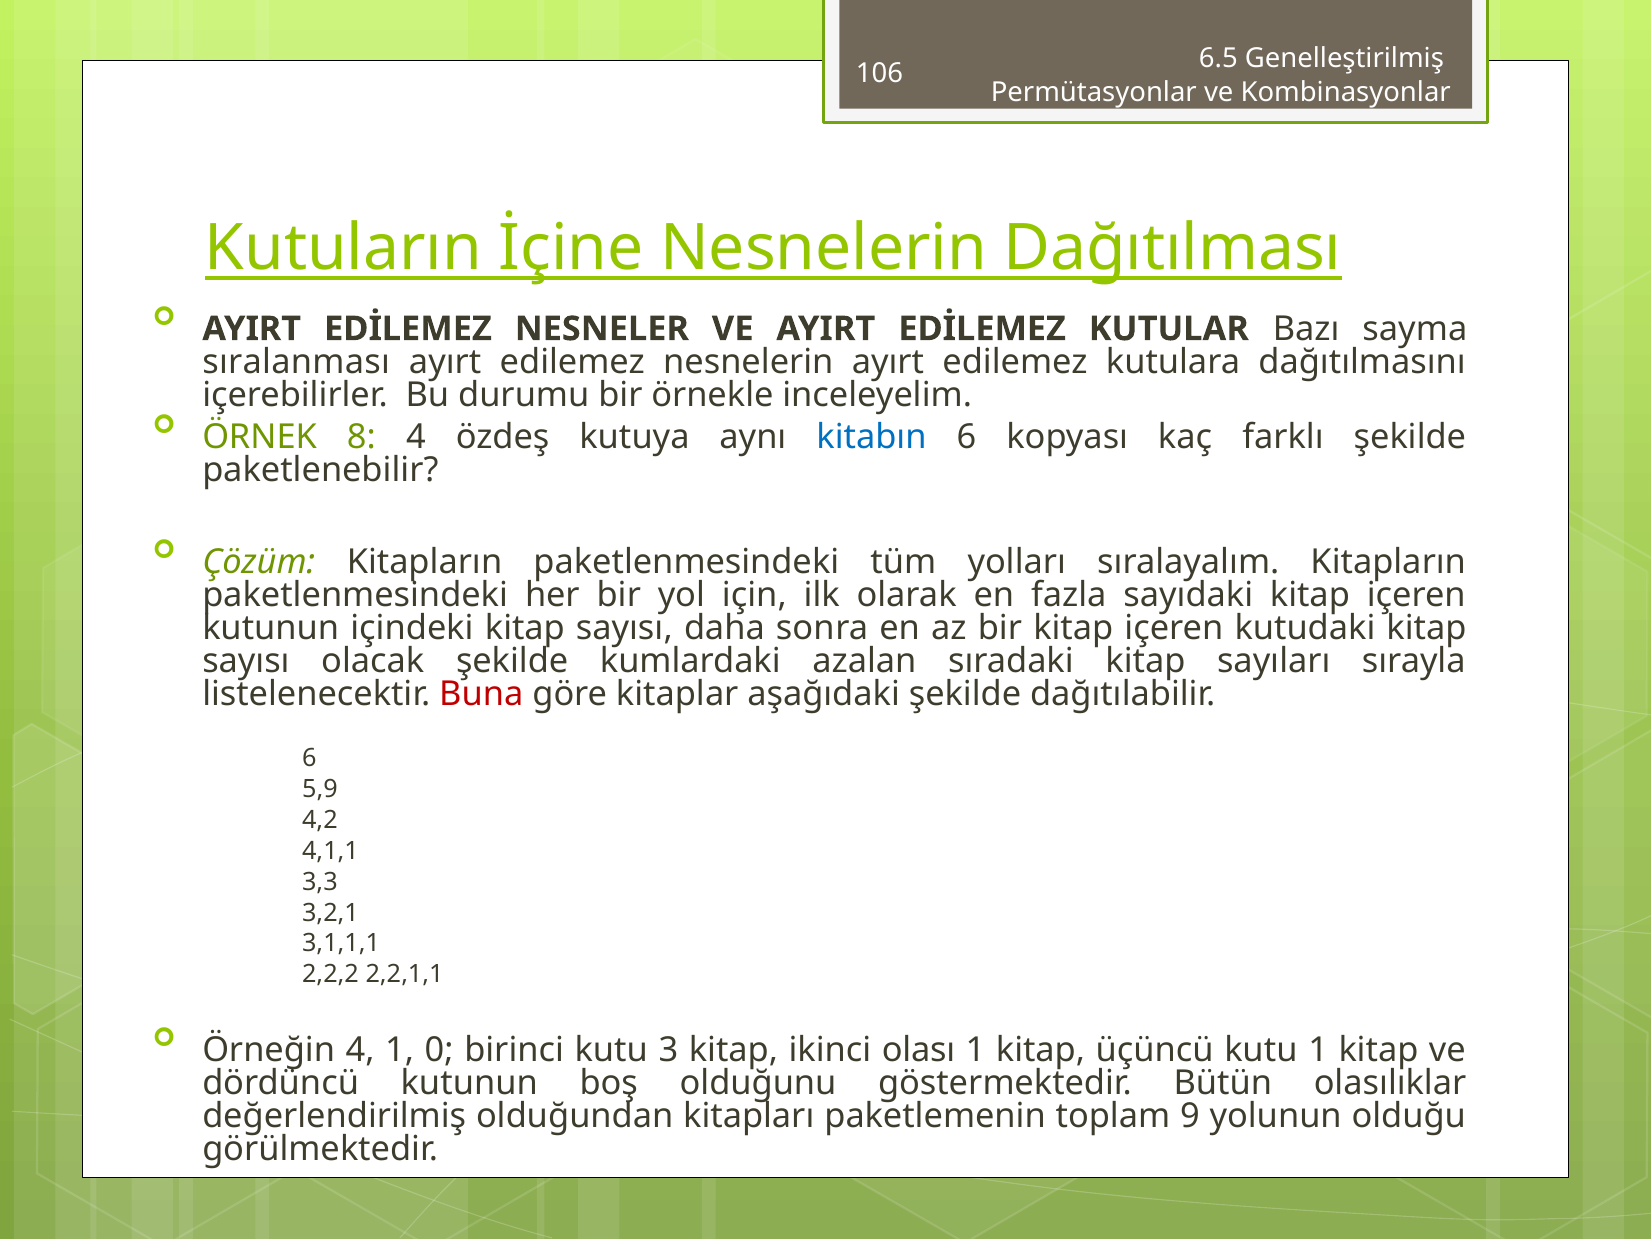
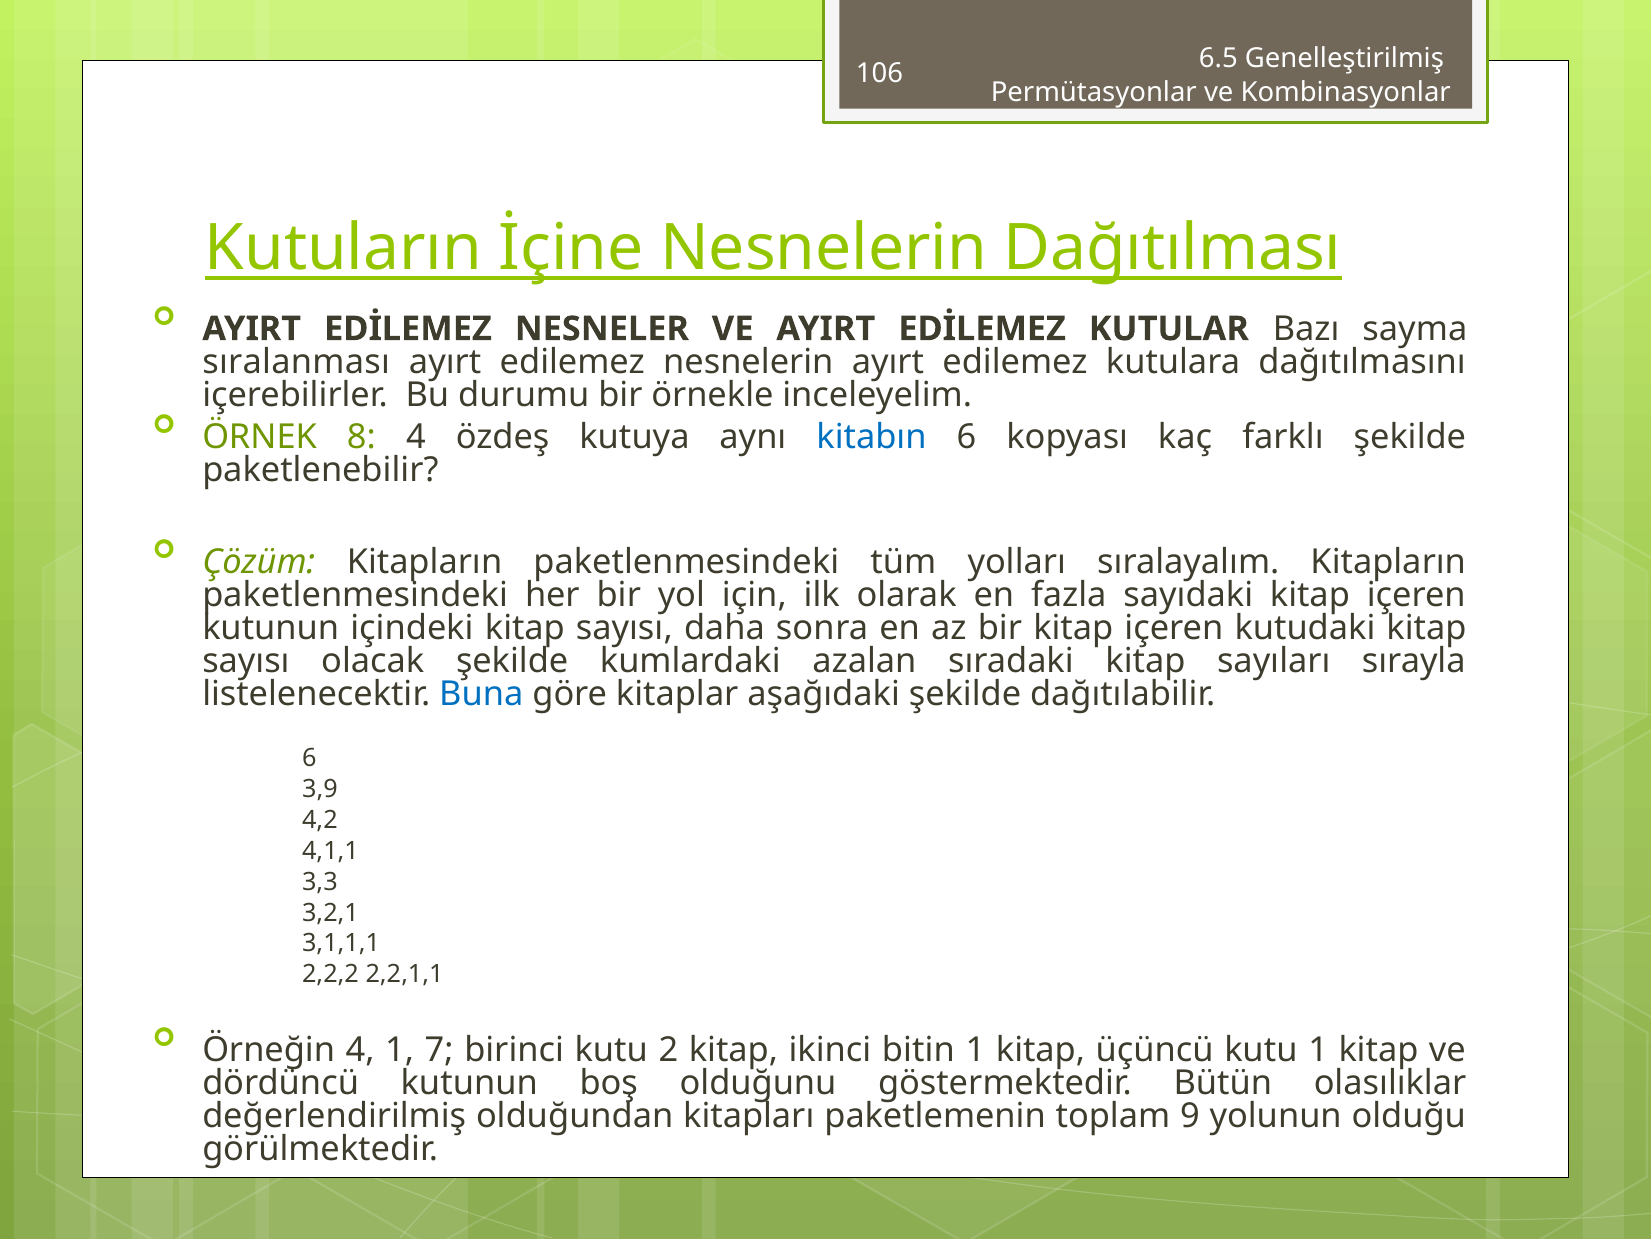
Buna colour: red -> blue (481, 693)
5,9: 5,9 -> 3,9 (320, 789)
0: 0 -> 7 (439, 1049)
3: 3 -> 2 (668, 1049)
olası: olası -> bitin (918, 1049)
